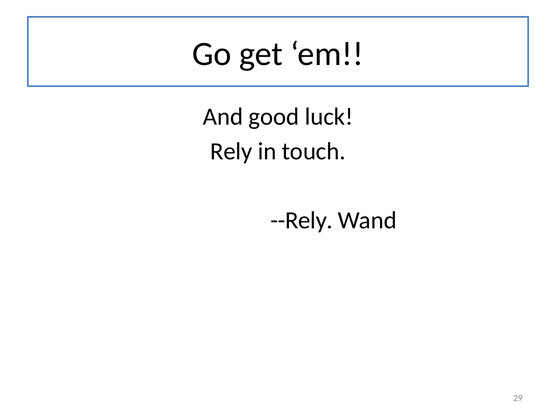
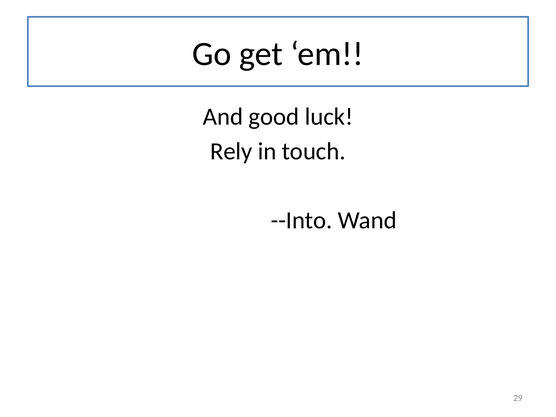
--Rely: --Rely -> --Into (302, 220)
